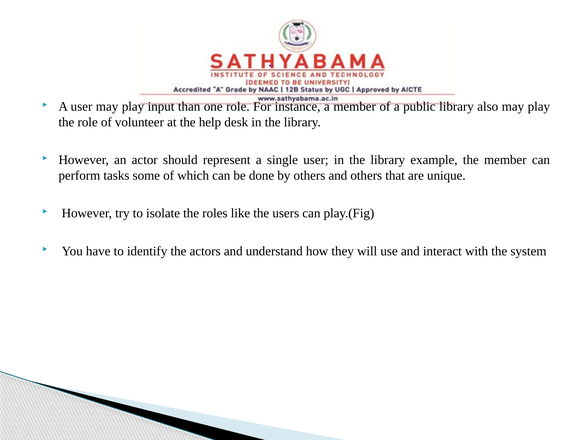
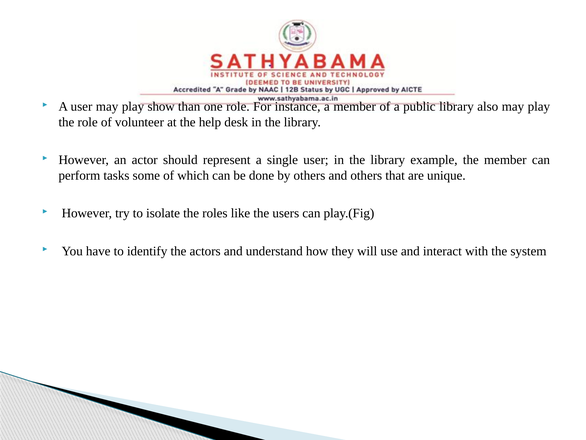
input: input -> show (161, 107)
